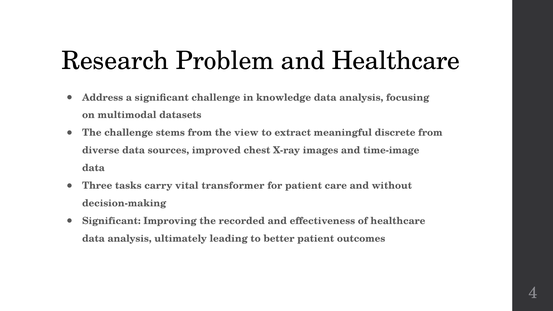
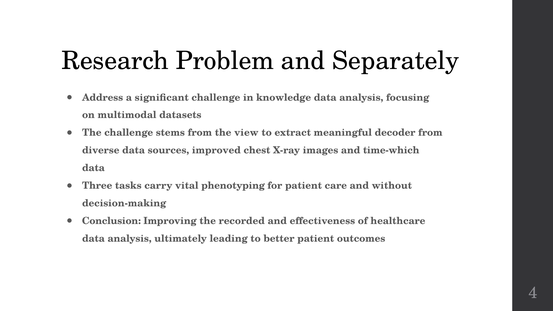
and Healthcare: Healthcare -> Separately (396, 61)
discrete: discrete -> decoder (395, 133)
time-image: time-image -> time-which (391, 150)
transformer: transformer -> phenotyping (233, 186)
Significant: Significant -> Conclusion (111, 221)
